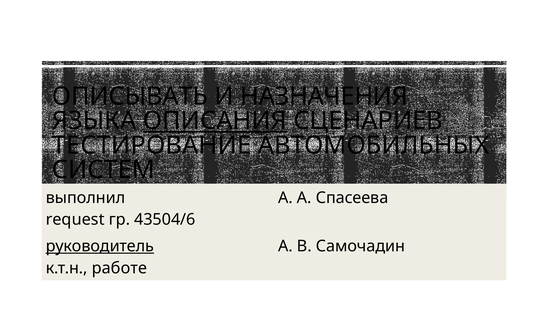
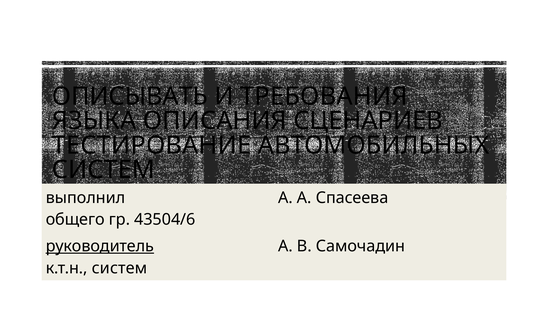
НАЗНАЧЕНИЯ: НАЗНАЧЕНИЯ -> ТРЕБОВАНИЯ (324, 96)
ОПИСАНИЯ underline: present -> none (215, 121)
request: request -> общего (75, 219)
к.т.н работе: работе -> систем (119, 268)
